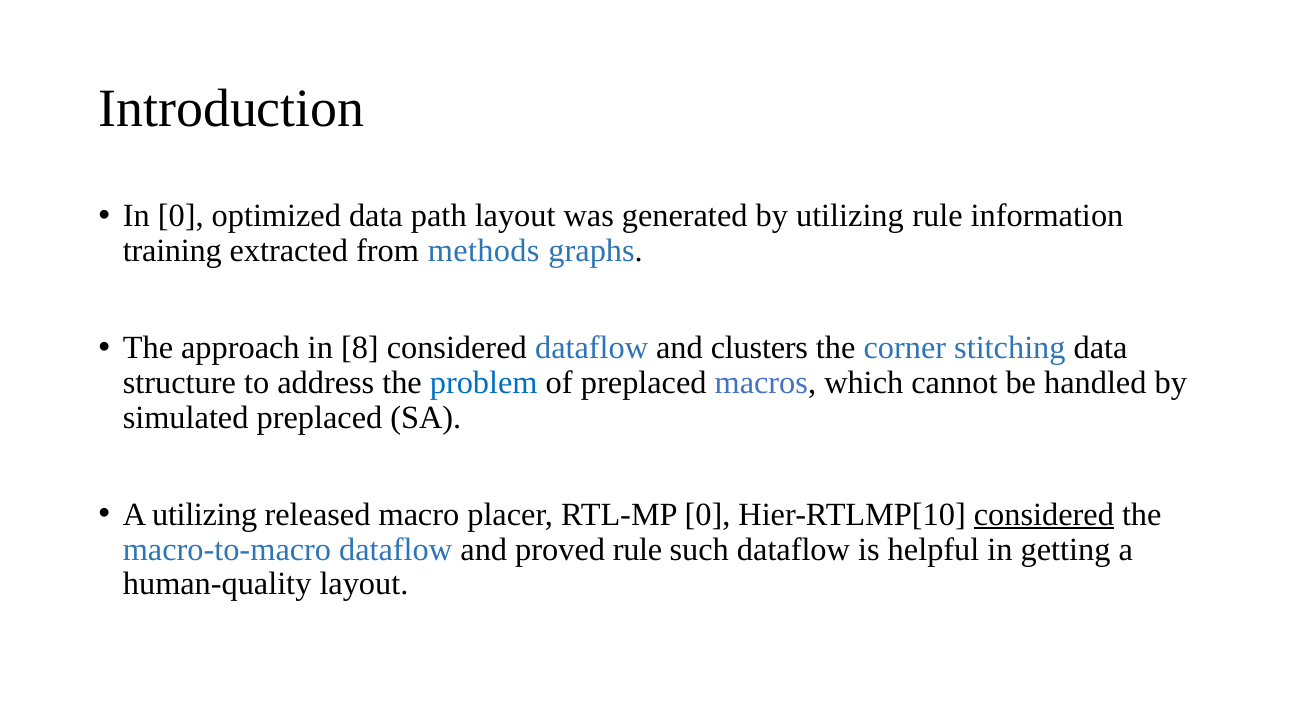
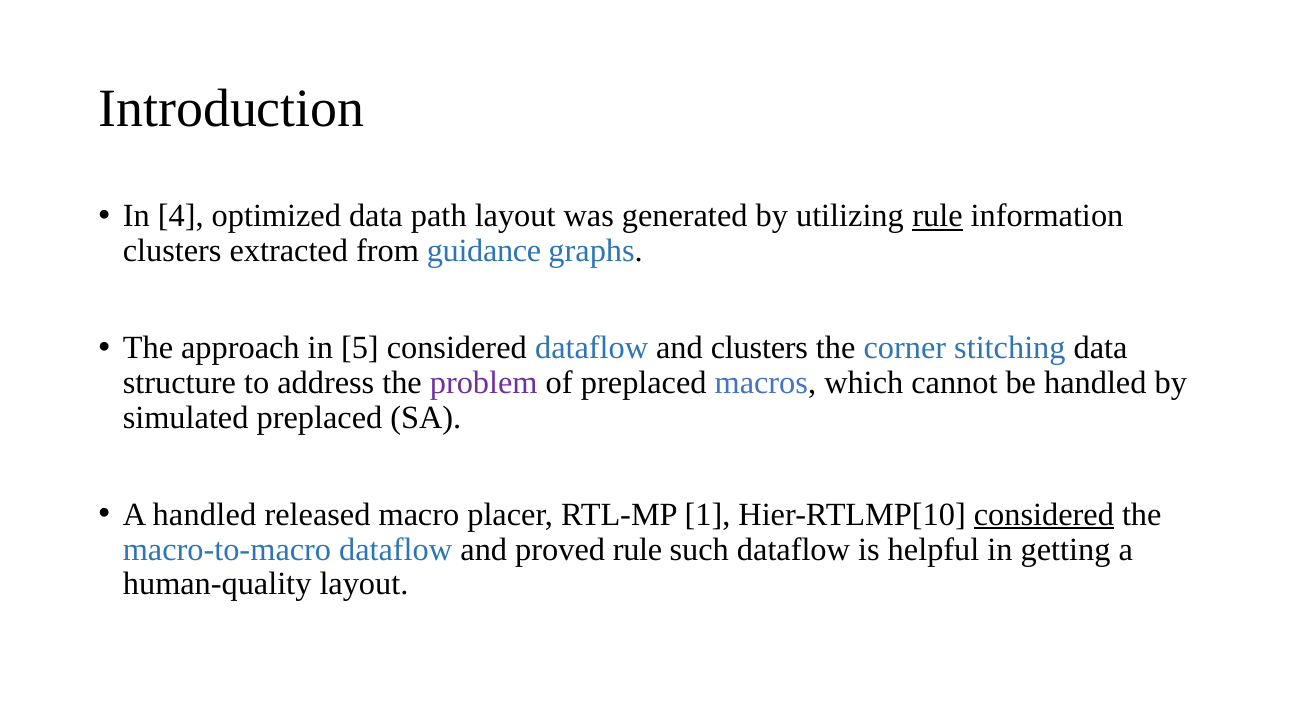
In 0: 0 -> 4 (181, 216)
rule underline: none -> present (938, 216)
training: training -> clusters (172, 251)
methods: methods -> guidance (484, 251)
8: 8 -> 5 (360, 348)
problem colour: blue -> purple (484, 383)
A utilizing: utilizing -> handled (204, 514)
RTL-MP 0: 0 -> 1 (707, 514)
